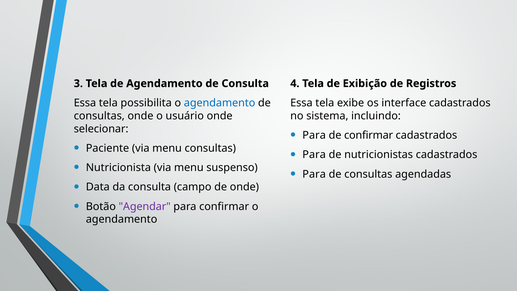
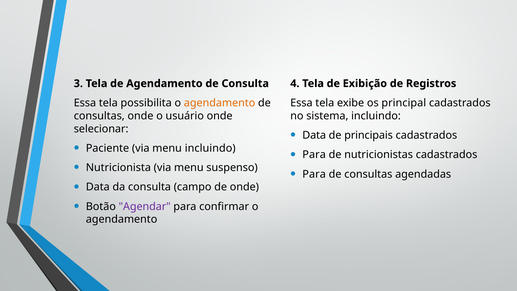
agendamento colour: blue -> orange (220, 103)
interface: interface -> principal (404, 103)
Para: Para -> Data (314, 135)
de confirmar: confirmar -> principais (369, 135)
menu consultas: consultas -> incluindo (210, 148)
